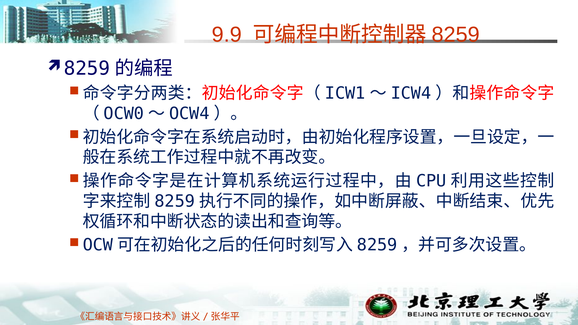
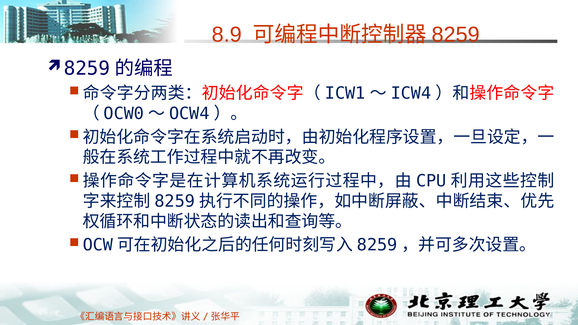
9.9: 9.9 -> 8.9 (227, 35)
